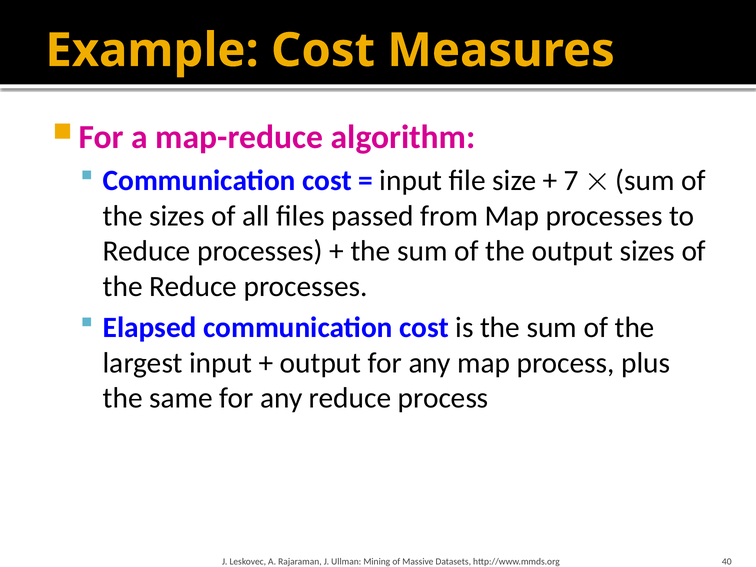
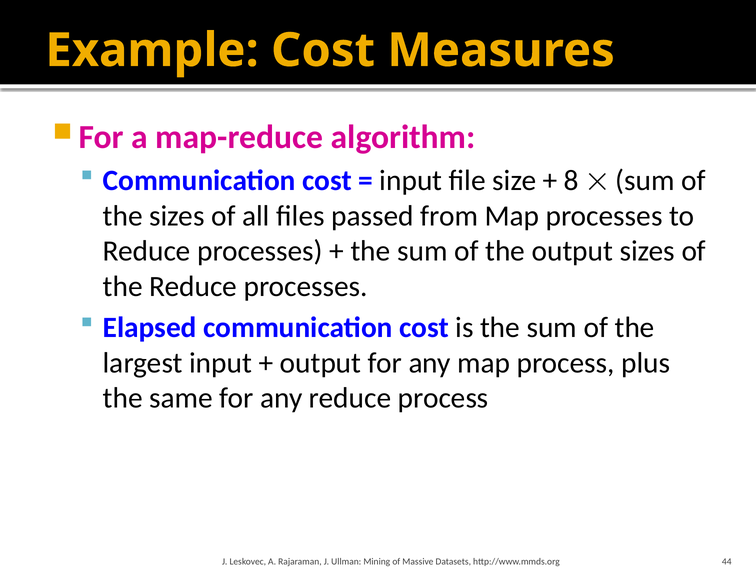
7: 7 -> 8 (571, 181)
40: 40 -> 44 (727, 562)
